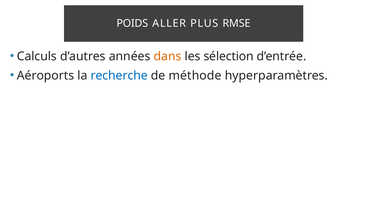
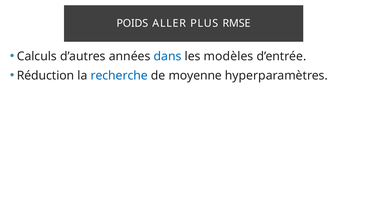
dans colour: orange -> blue (168, 56)
sélection: sélection -> modèles (229, 56)
Aéroports: Aéroports -> Réduction (46, 76)
méthode: méthode -> moyenne (195, 76)
